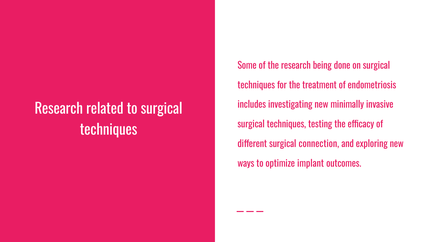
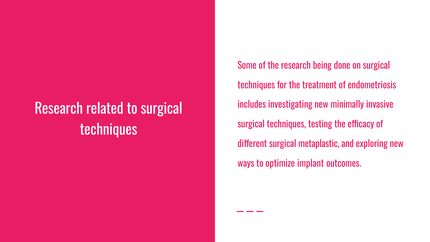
connection: connection -> metaplastic (319, 144)
